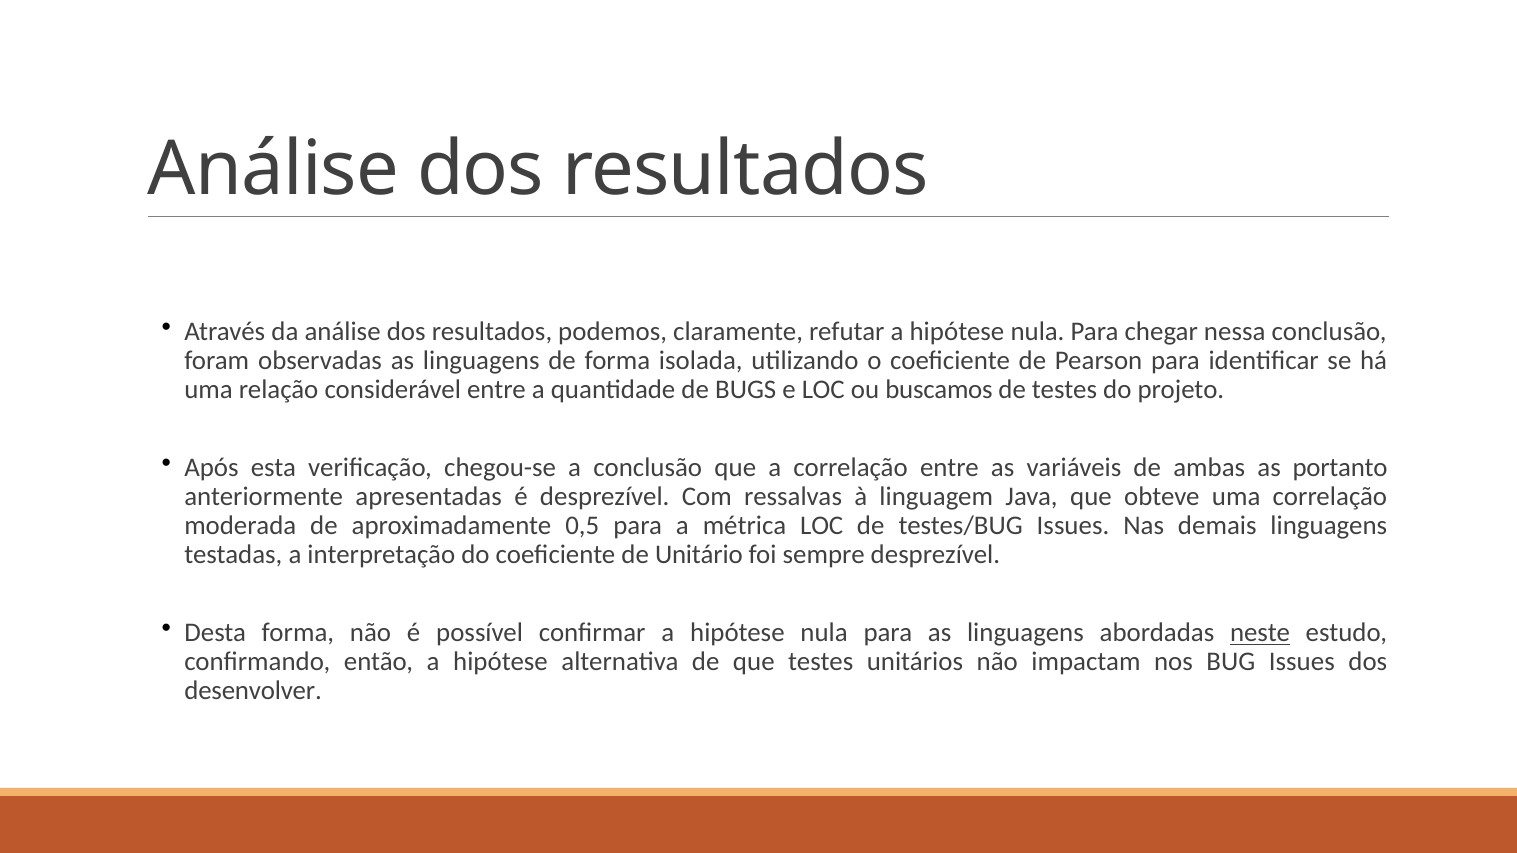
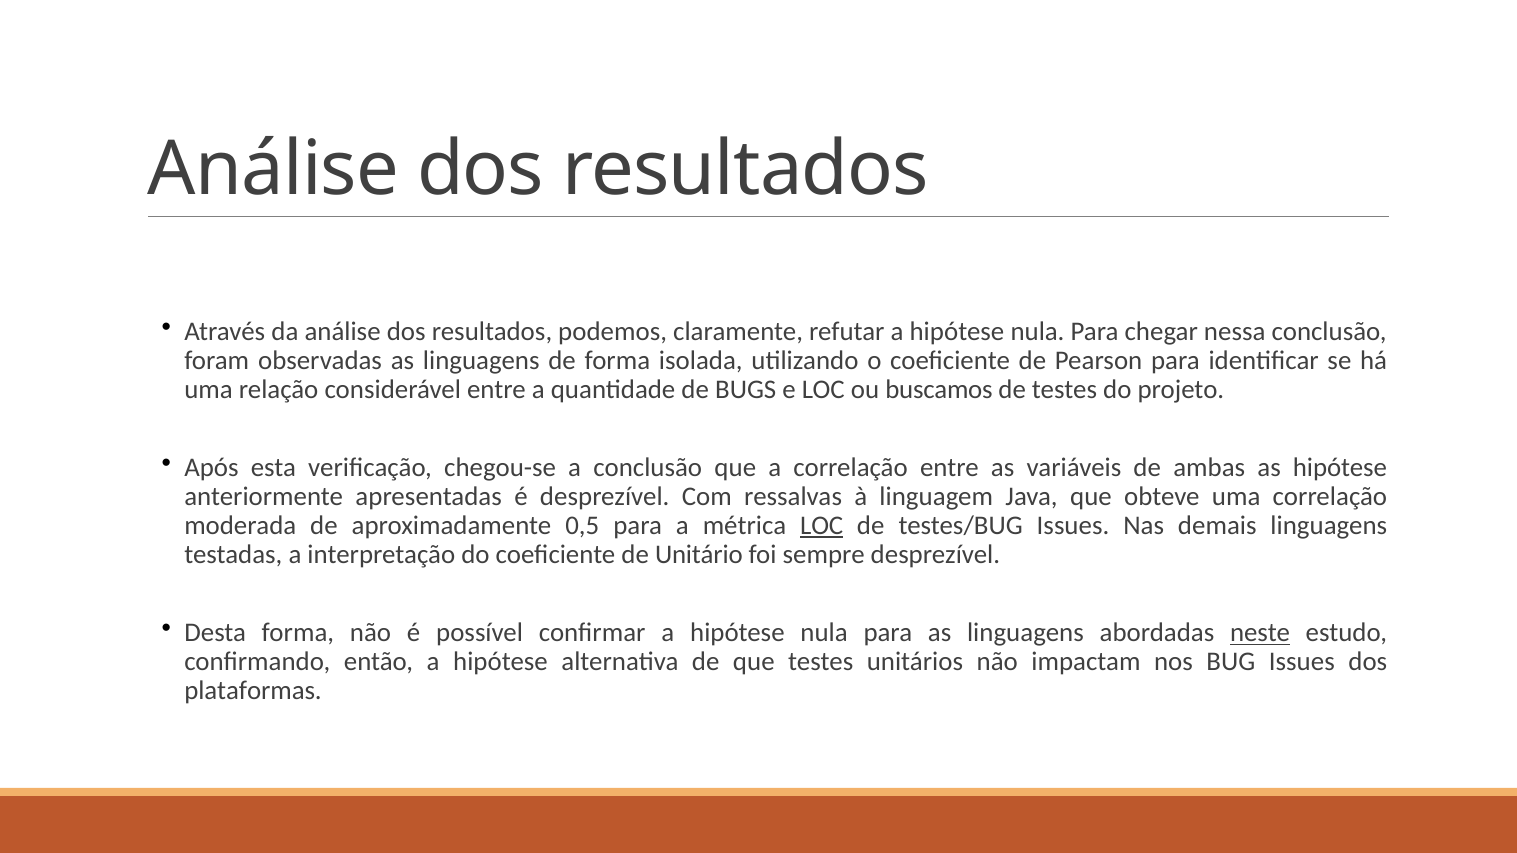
as portanto: portanto -> hipótese (1340, 468)
LOC underline: none -> present (822, 526)
desenvolver: desenvolver -> plataformas (253, 691)
